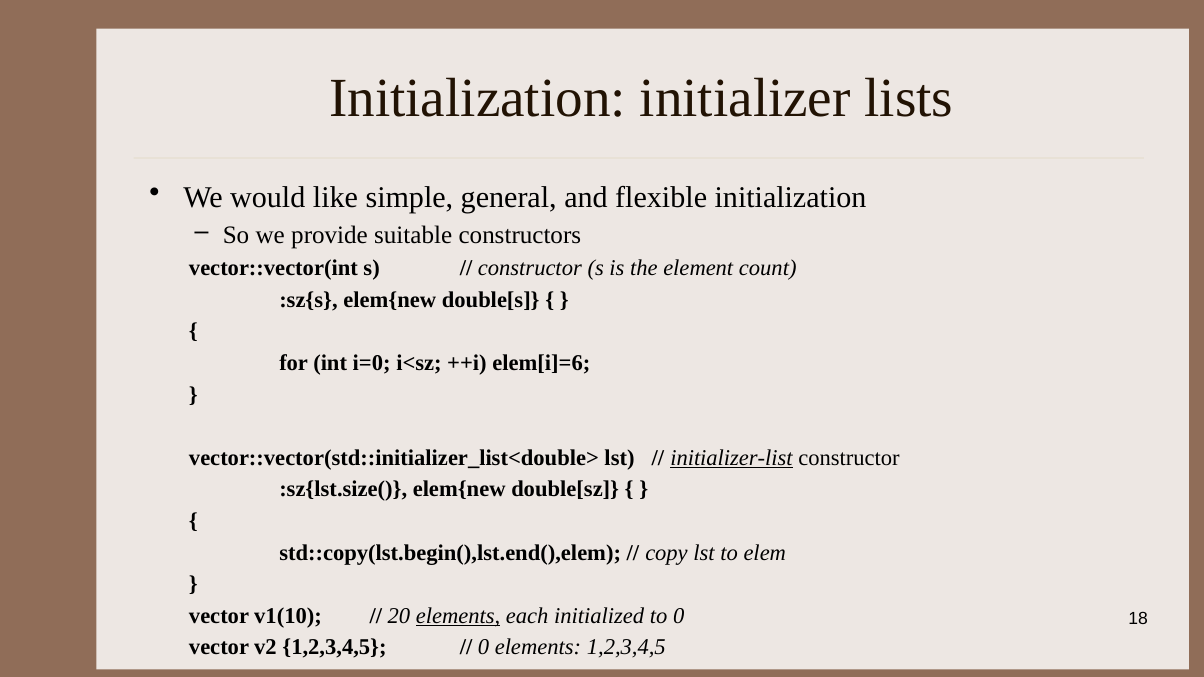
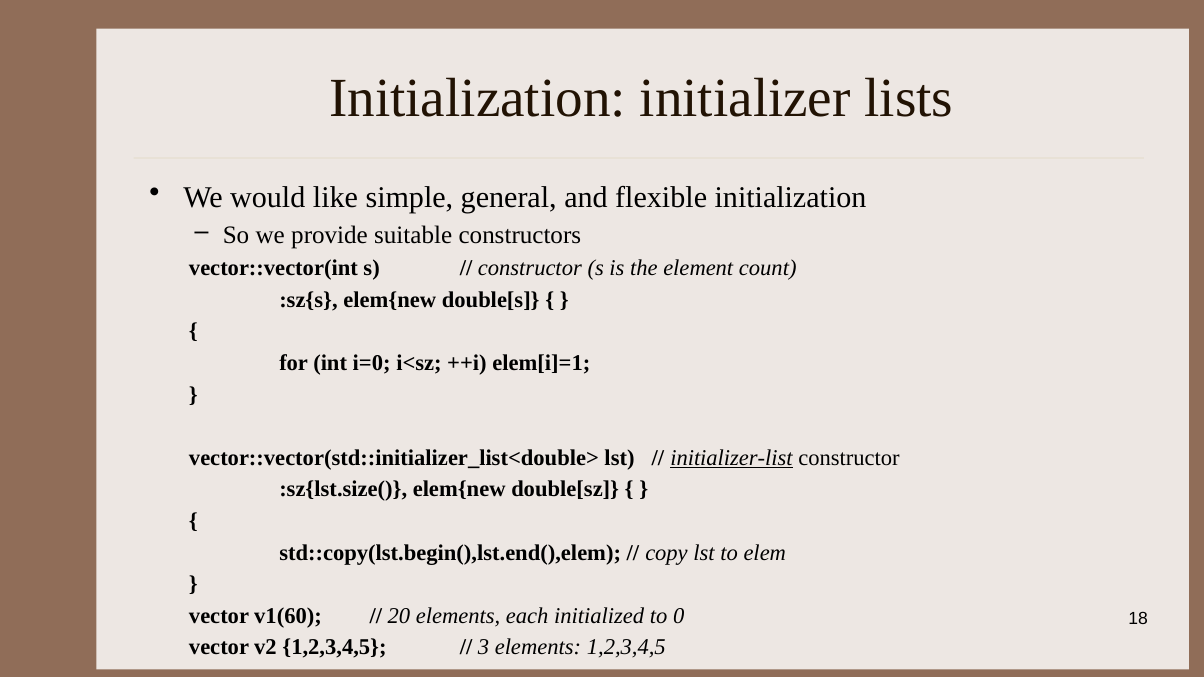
elem[i]=6: elem[i]=6 -> elem[i]=1 (541, 363)
v1(10: v1(10 -> v1(60 (288, 616)
elements underline: present -> none (458, 616)
0: 0 -> 3 (484, 648)
